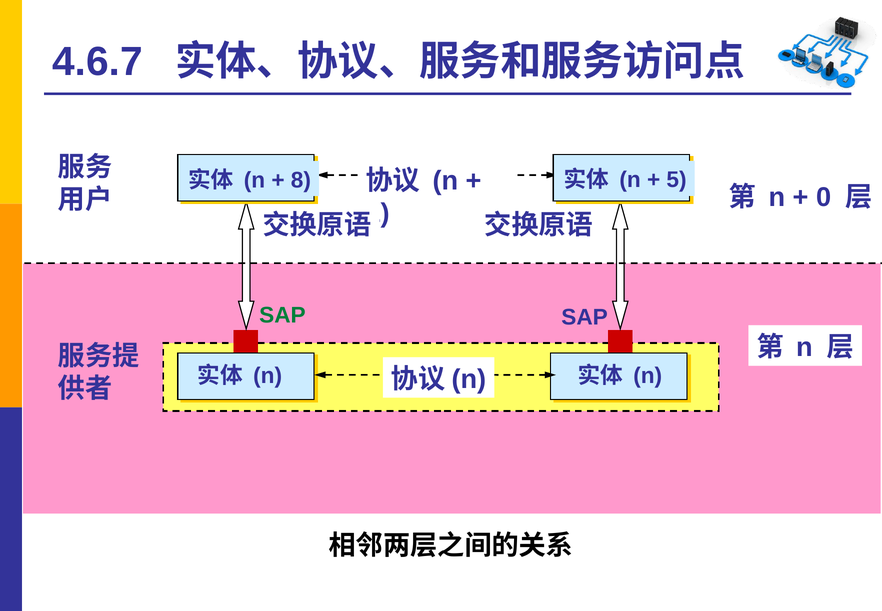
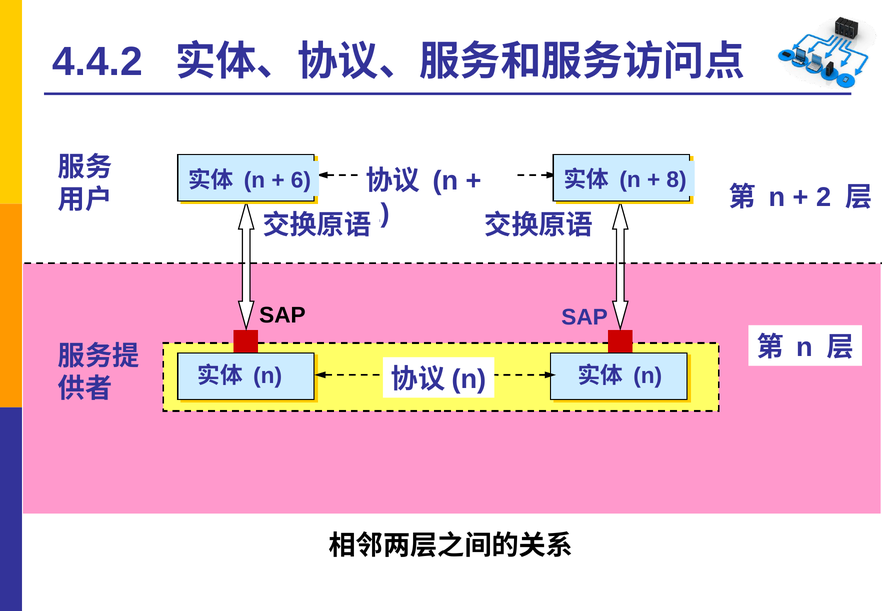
4.6.7: 4.6.7 -> 4.4.2 (97, 62)
5: 5 -> 8 (677, 180)
8: 8 -> 6 (301, 180)
0: 0 -> 2 (824, 197)
SAP colour: green -> black (282, 315)
